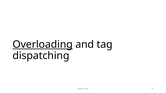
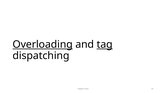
tag underline: none -> present (105, 45)
